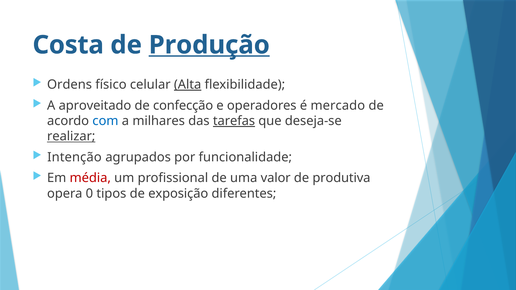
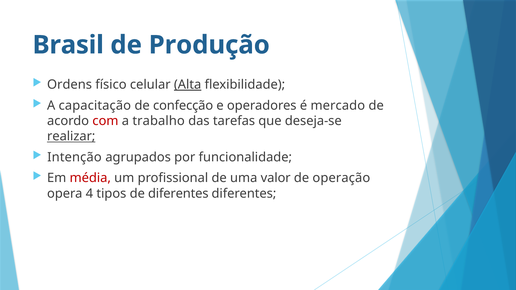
Costa: Costa -> Brasil (68, 45)
Produção underline: present -> none (209, 45)
aproveitado: aproveitado -> capacitação (95, 106)
com colour: blue -> red (105, 121)
milhares: milhares -> trabalho (159, 121)
tarefas underline: present -> none (234, 121)
produtiva: produtiva -> operação (341, 178)
0: 0 -> 4 (89, 194)
de exposição: exposição -> diferentes (178, 194)
